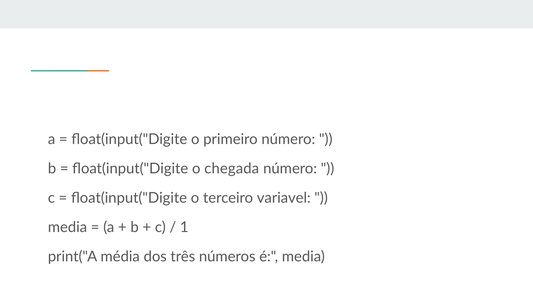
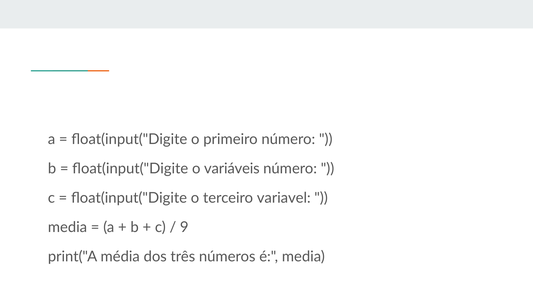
chegada: chegada -> variáveis (232, 168)
1: 1 -> 9 (184, 227)
